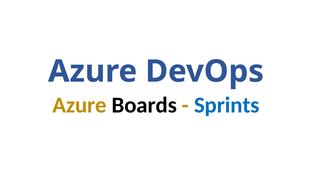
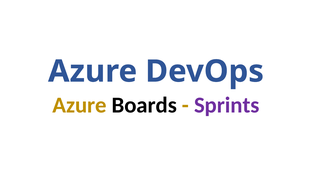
Sprints colour: blue -> purple (227, 105)
